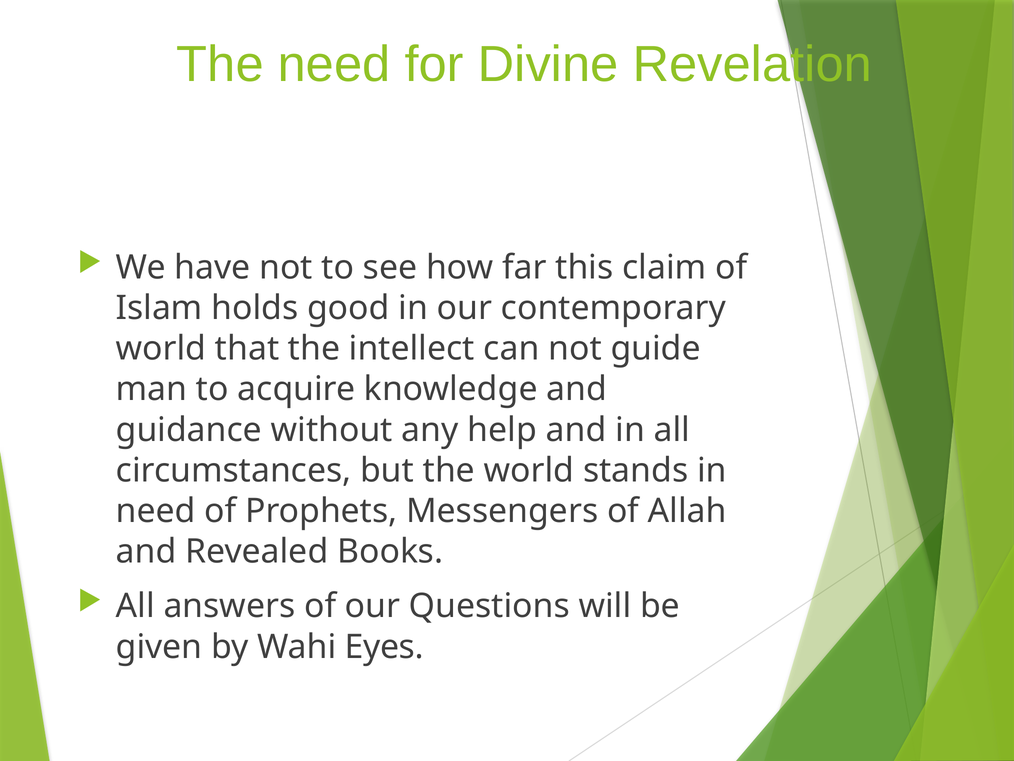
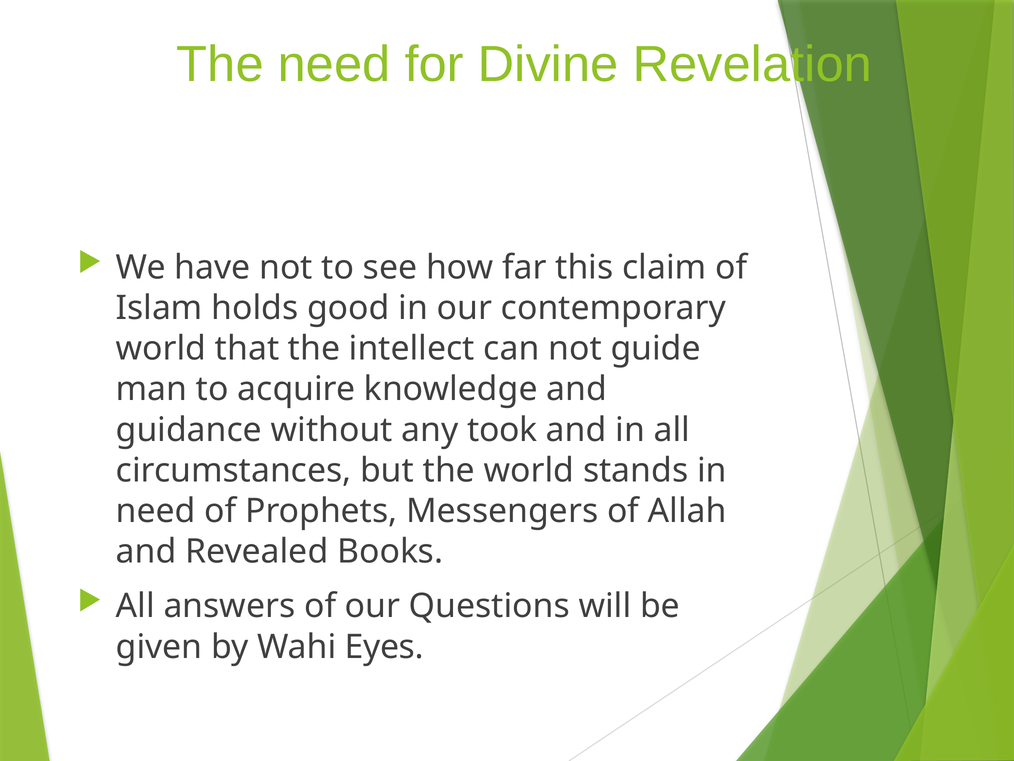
help: help -> took (502, 430)
